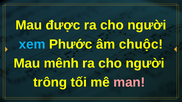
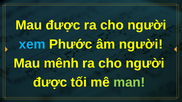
âm chuộc: chuộc -> người (141, 44)
trông: trông -> được (50, 83)
man colour: pink -> light green (129, 83)
